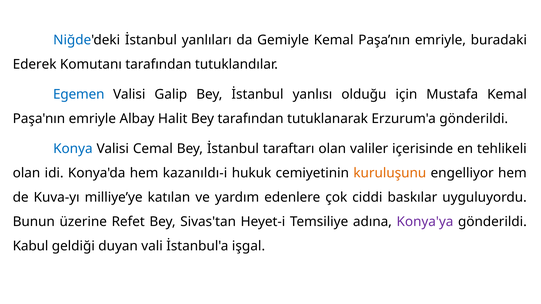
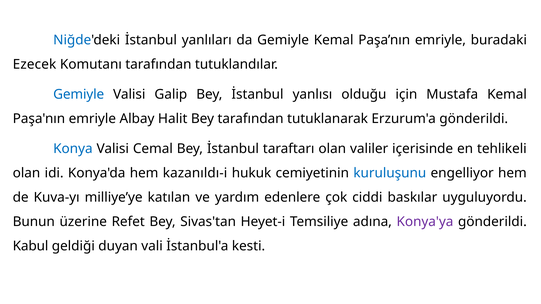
Ederek: Ederek -> Ezecek (34, 64)
Egemen: Egemen -> Gemiyle (79, 94)
kuruluşunu colour: orange -> blue (390, 173)
işgal: işgal -> kesti (249, 246)
